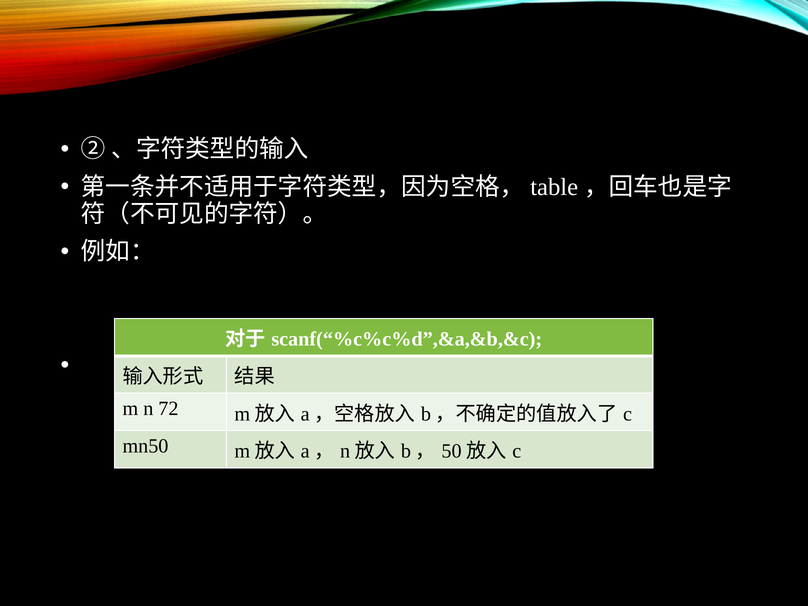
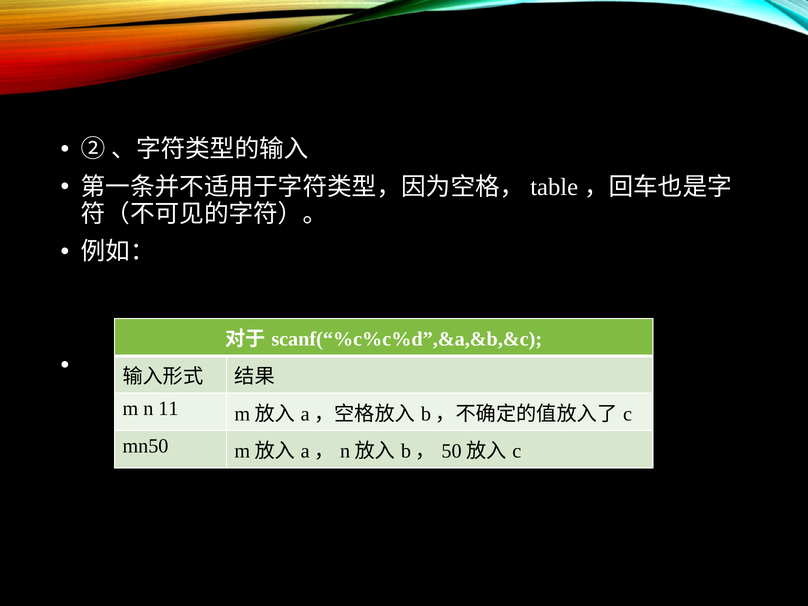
72: 72 -> 11 (168, 409)
